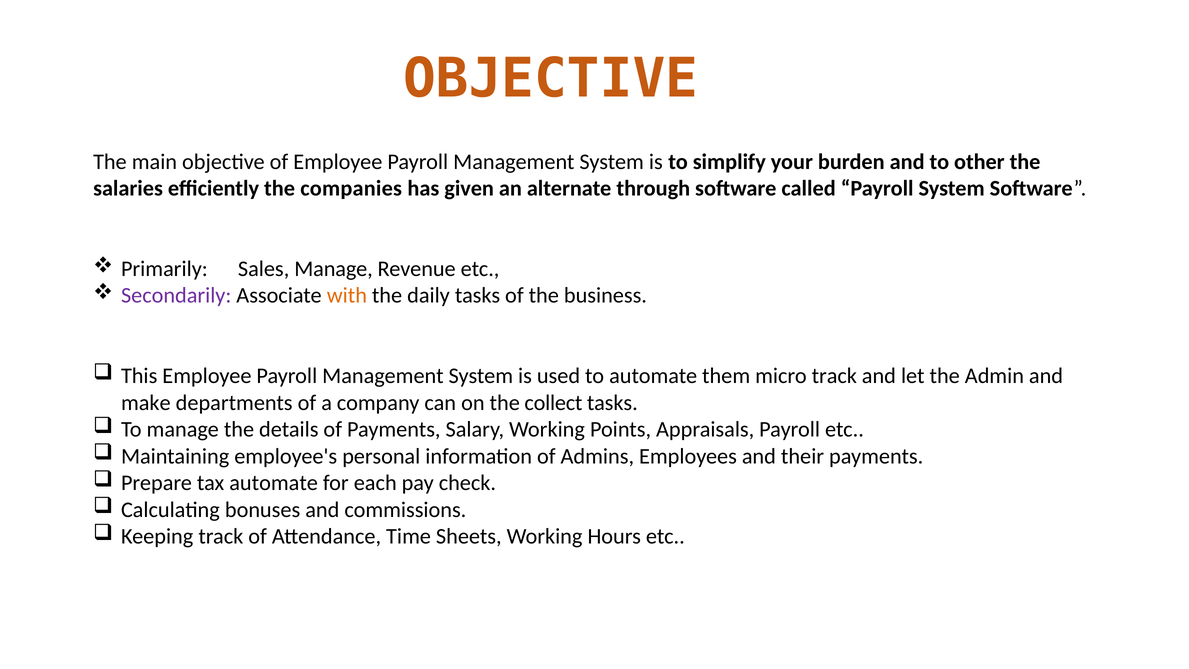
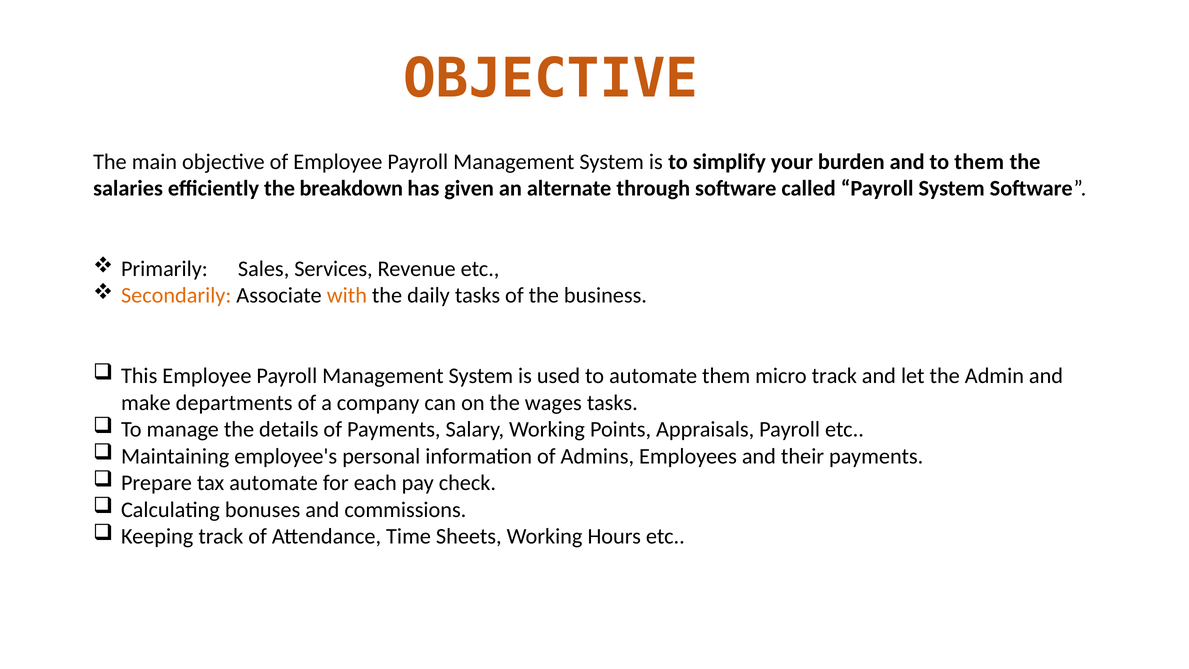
to other: other -> them (979, 162)
companies: companies -> breakdown (351, 189)
Sales Manage: Manage -> Services (333, 269)
Secondarily colour: purple -> orange (176, 296)
collect: collect -> wages (553, 403)
